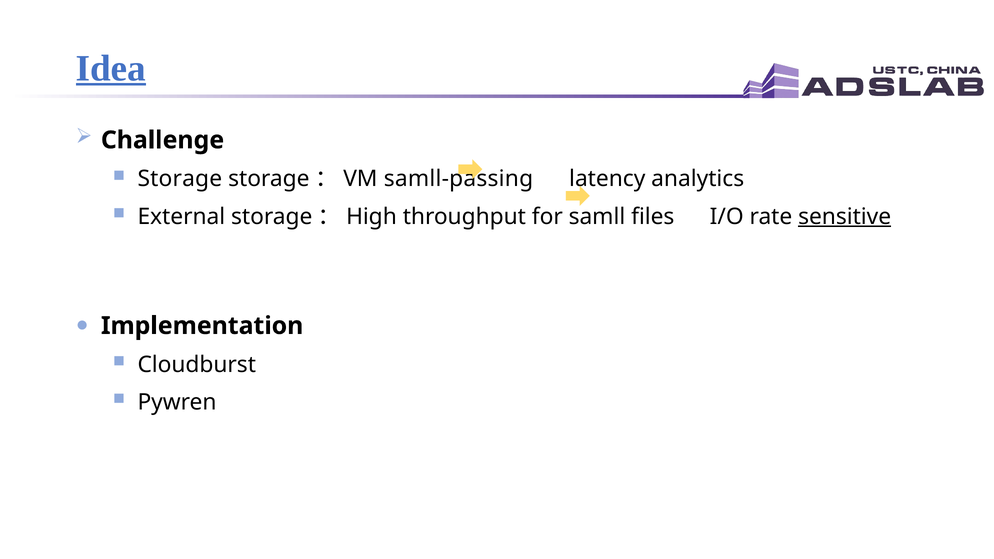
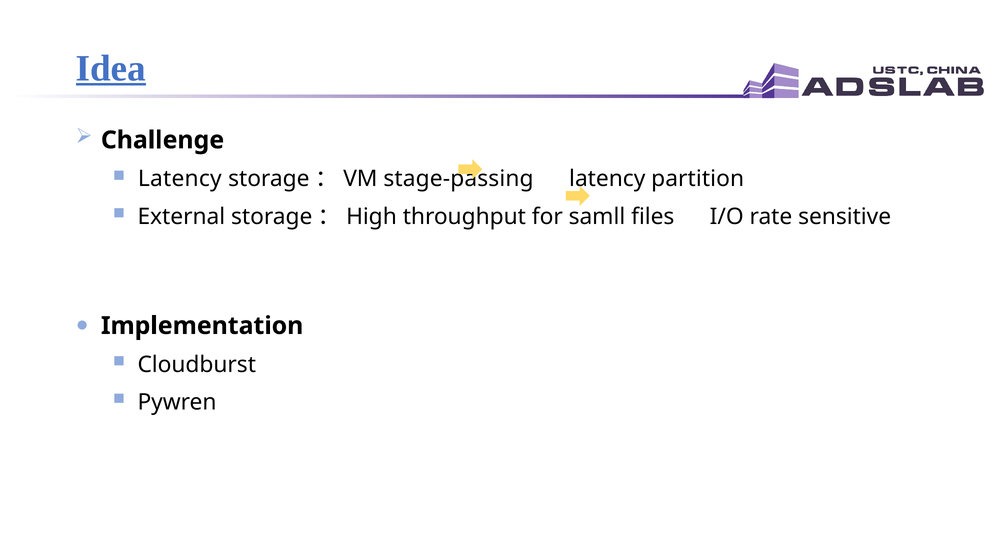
Storage: Storage -> Latency (180, 179)
samll-passing: samll-passing -> stage-passing (459, 179)
analytics: analytics -> partition (698, 179)
sensitive underline: present -> none (845, 217)
